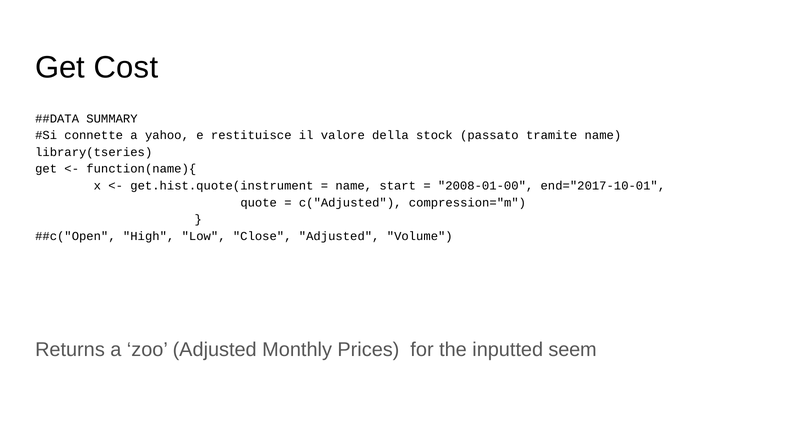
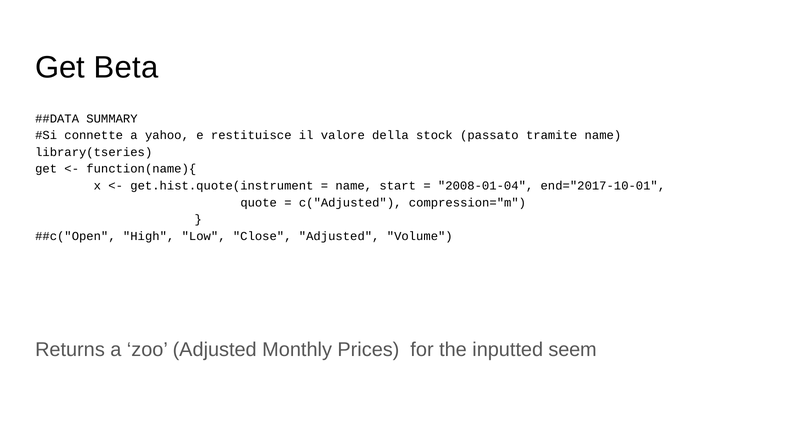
Cost: Cost -> Beta (126, 68)
2008-01-00: 2008-01-00 -> 2008-01-04 (486, 186)
